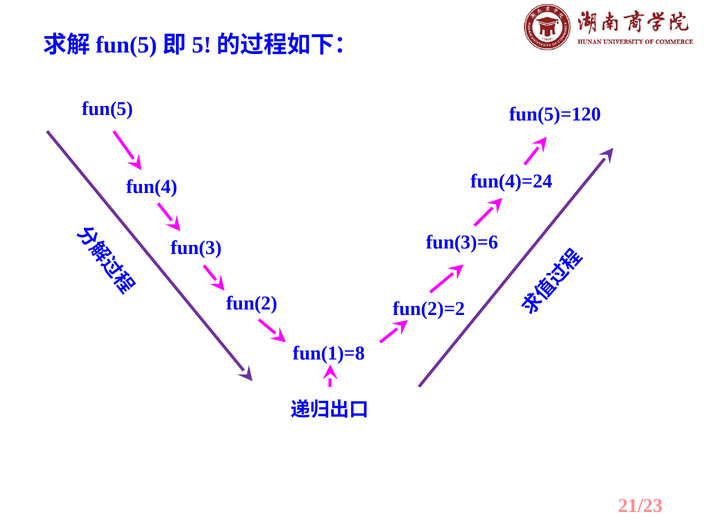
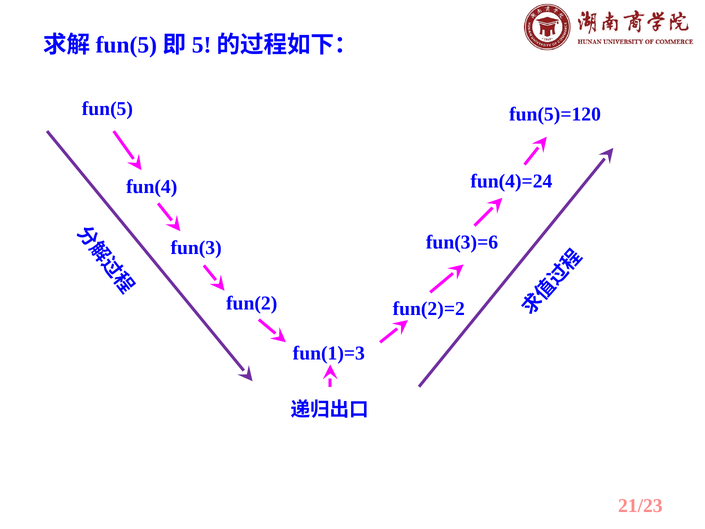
fun(1)=8: fun(1)=8 -> fun(1)=3 (329, 353)
